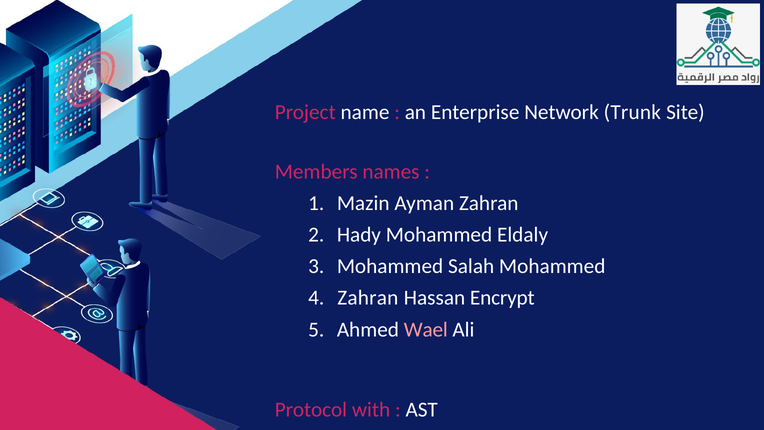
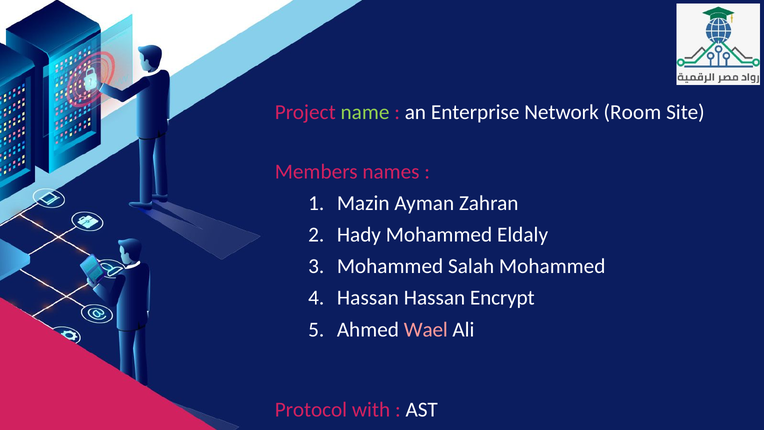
name colour: white -> light green (365, 112)
Trunk: Trunk -> Room (632, 112)
Zahran: Zahran -> Hassan (368, 298)
